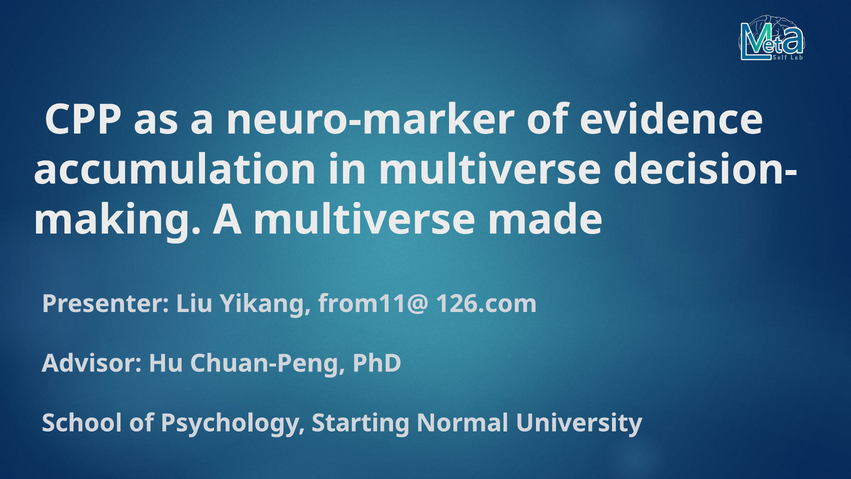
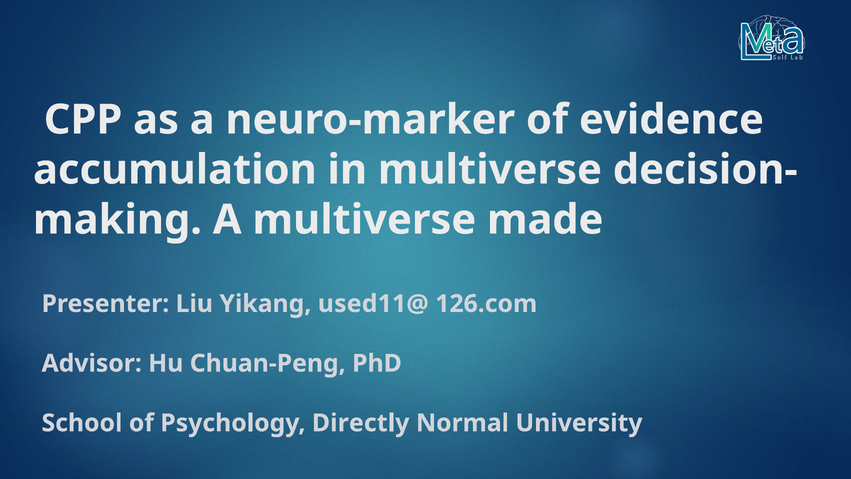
from11@: from11@ -> used11@ (373, 304)
Starting: Starting -> Directly (361, 423)
